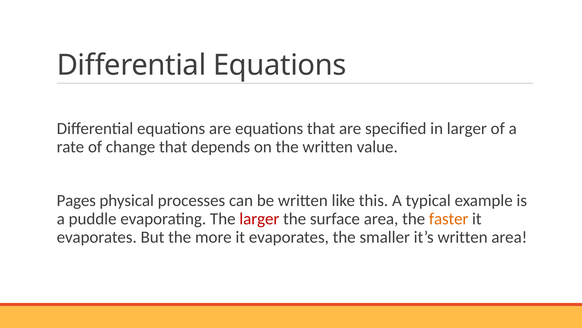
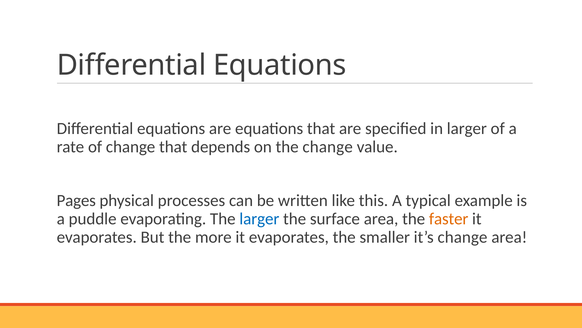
the written: written -> change (328, 146)
larger colour: red -> blue (259, 218)
it’s written: written -> change (462, 237)
